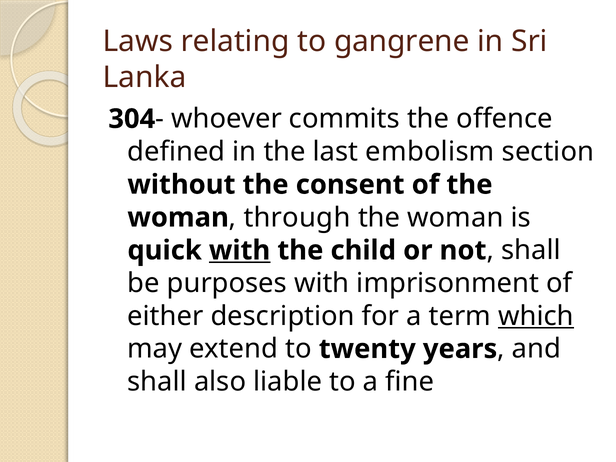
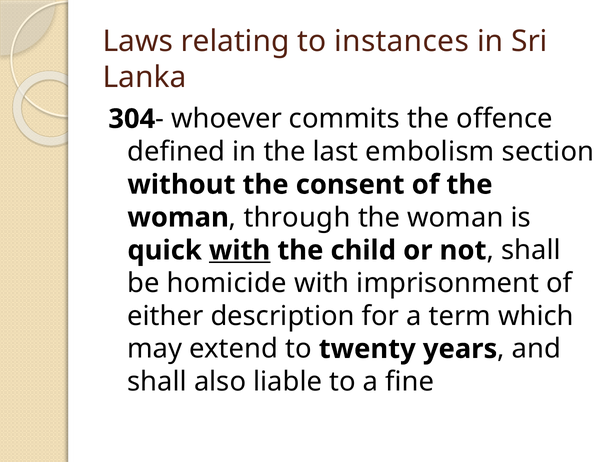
gangrene: gangrene -> instances (402, 42)
purposes: purposes -> homicide (227, 283)
which underline: present -> none (536, 316)
